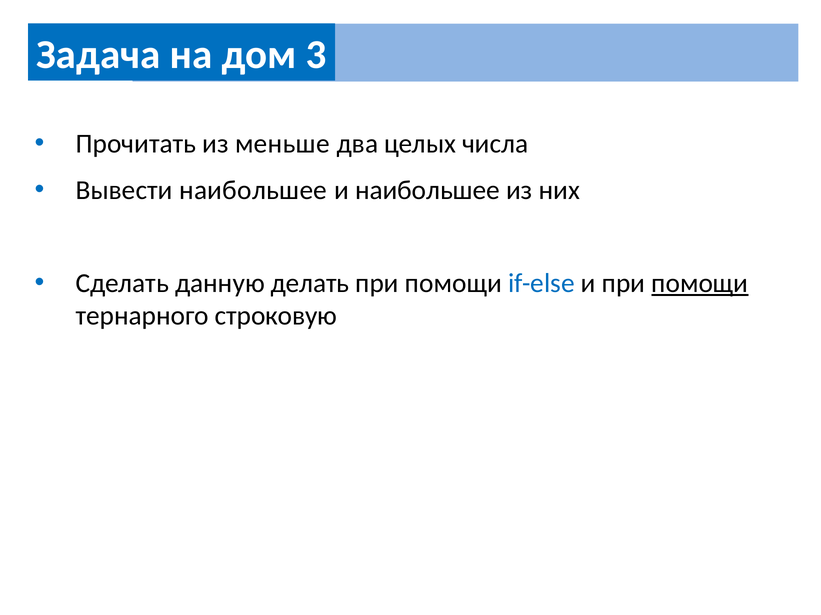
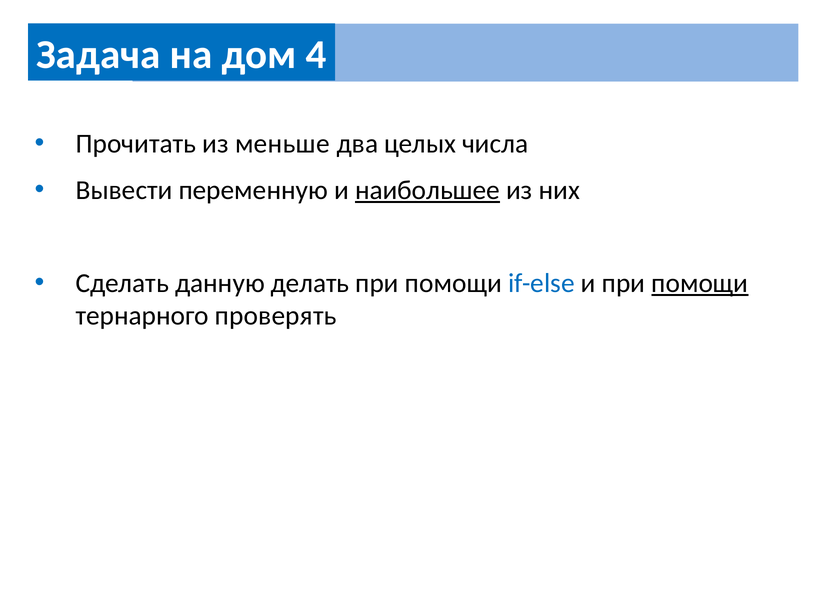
3: 3 -> 4 (316, 55)
Вывести наибольшее: наибольшее -> переменную (253, 190)
наибольшее underline: none -> present (427, 190)
строковую: строковую -> проверять (276, 316)
